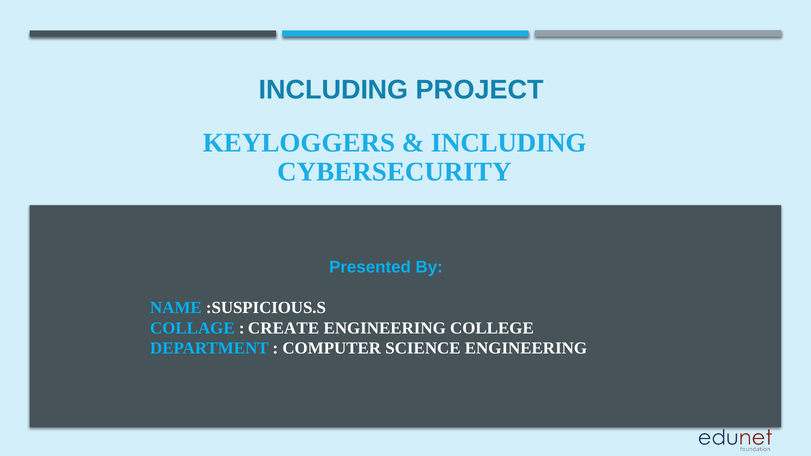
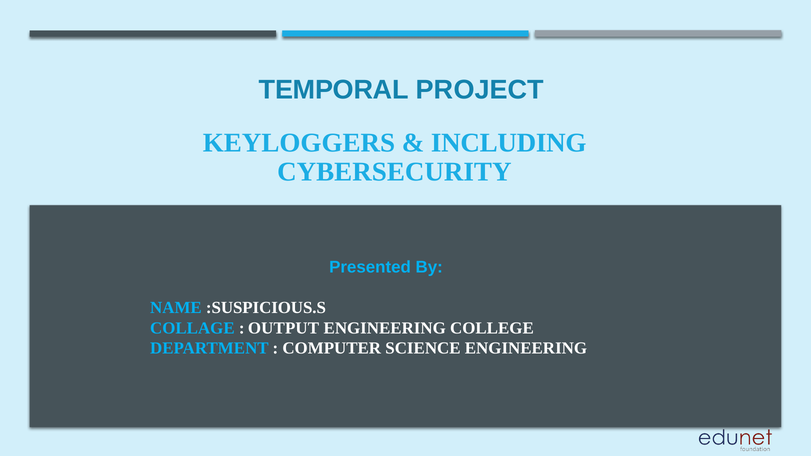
INCLUDING: INCLUDING -> TEMPORAL (334, 90)
CREATE: CREATE -> OUTPUT (284, 328)
